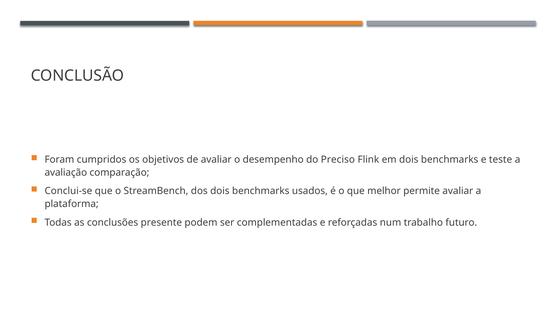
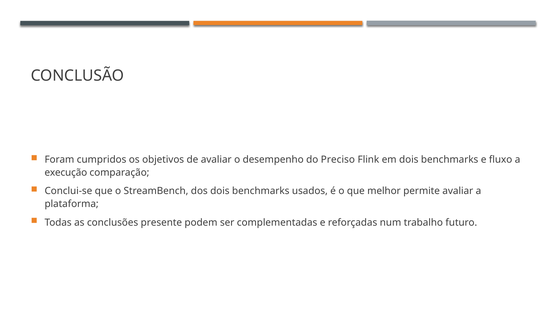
teste: teste -> fluxo (501, 159)
avaliação: avaliação -> execução (66, 172)
